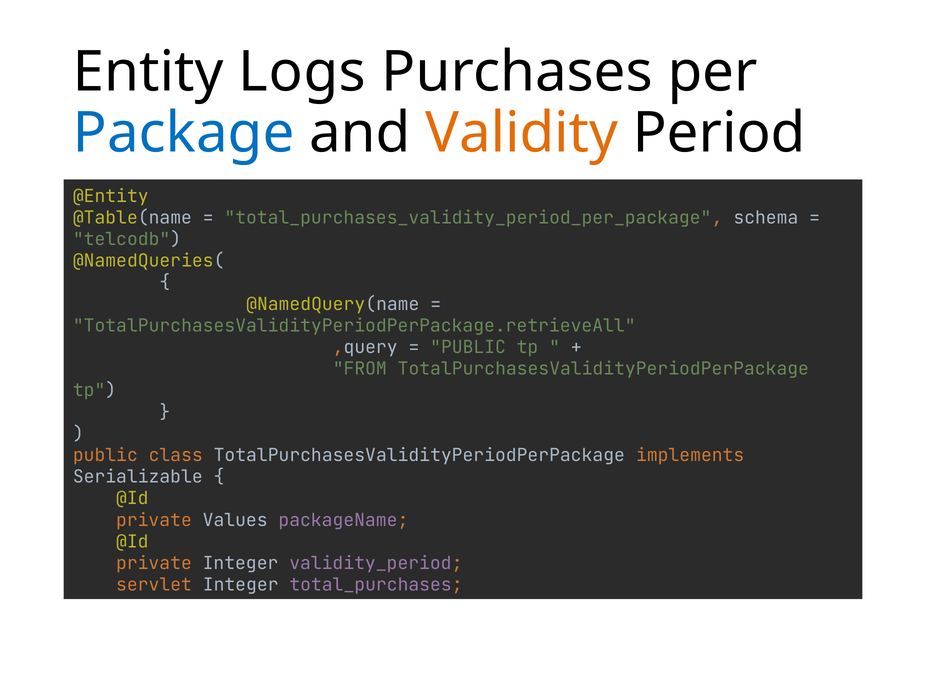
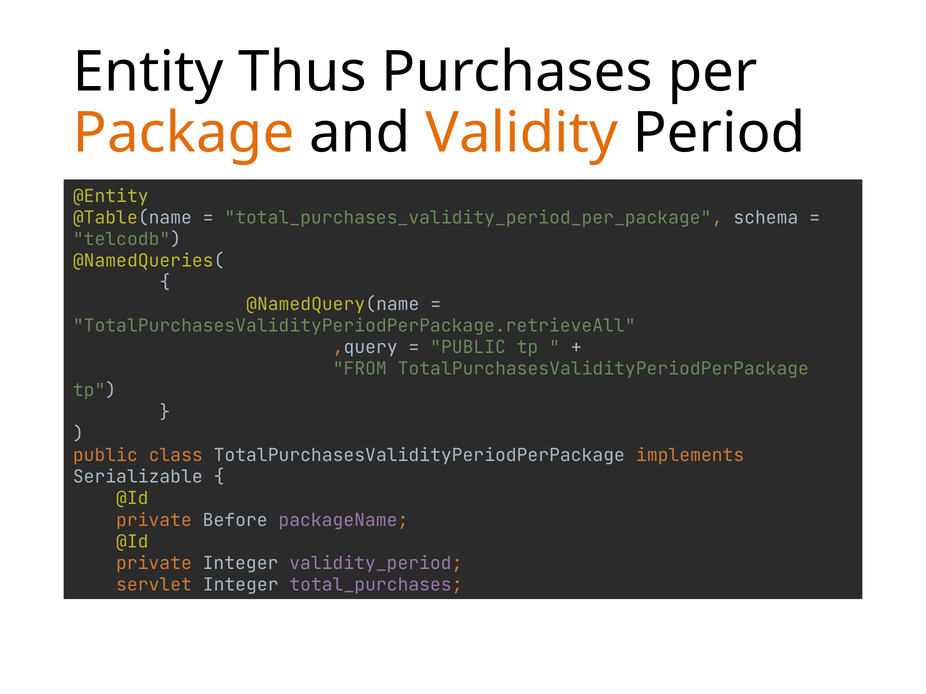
Logs: Logs -> Thus (303, 72)
Package colour: blue -> orange (184, 133)
Values: Values -> Before (235, 520)
